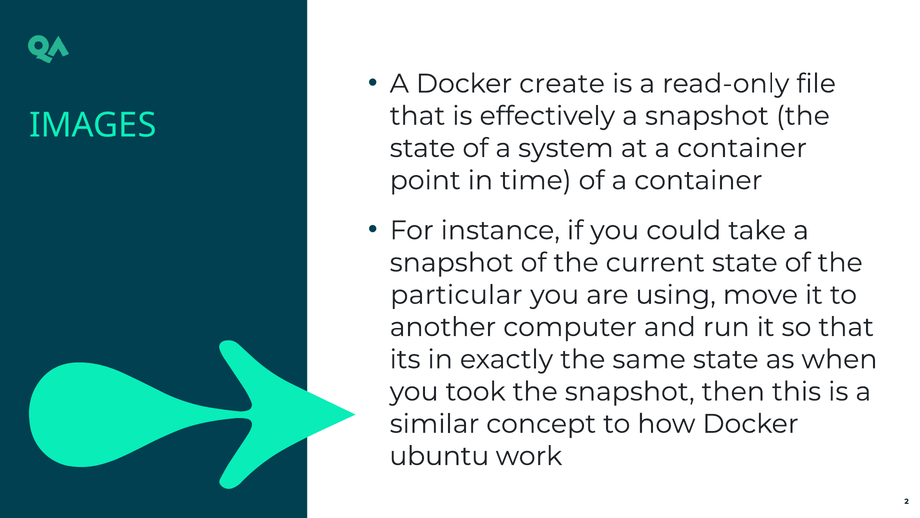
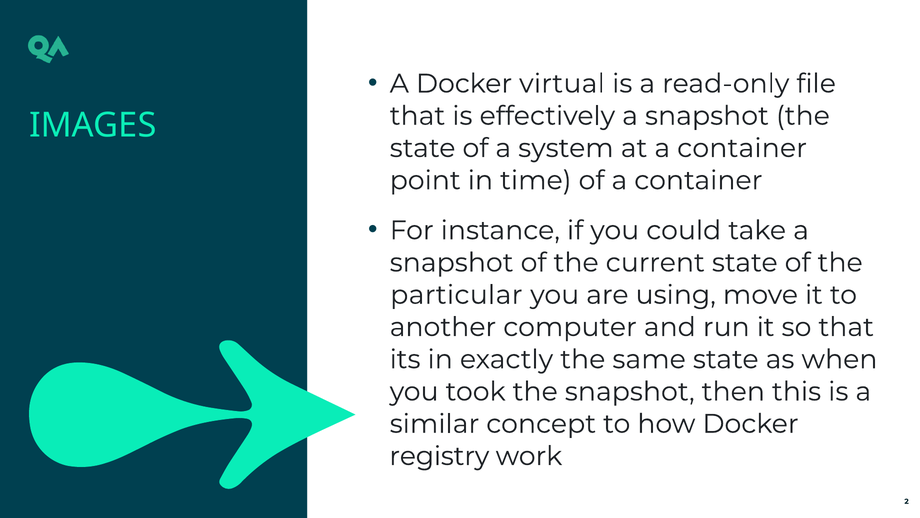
create: create -> virtual (562, 84)
ubuntu: ubuntu -> registry (439, 456)
